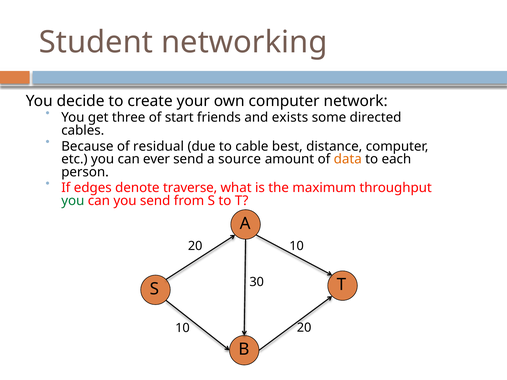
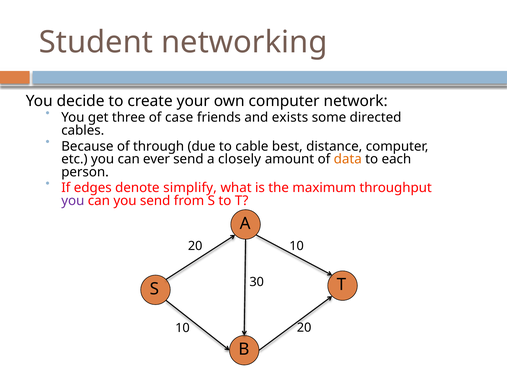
start: start -> case (179, 118)
residual: residual -> through (159, 146)
source: source -> closely (240, 159)
traverse: traverse -> simplify (190, 188)
you colour: green -> purple (73, 201)
